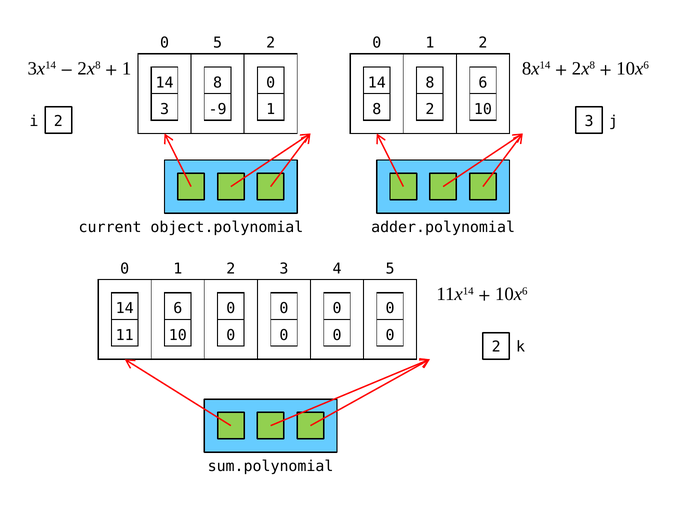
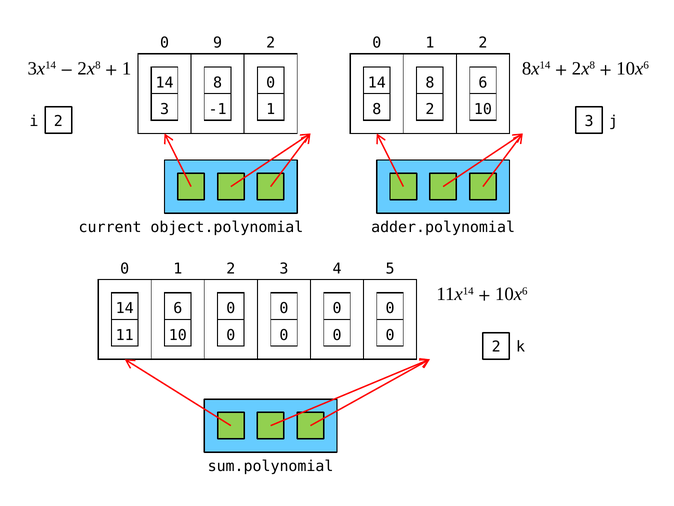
0 5: 5 -> 9 (218, 43)
-9: -9 -> -1 (218, 109)
